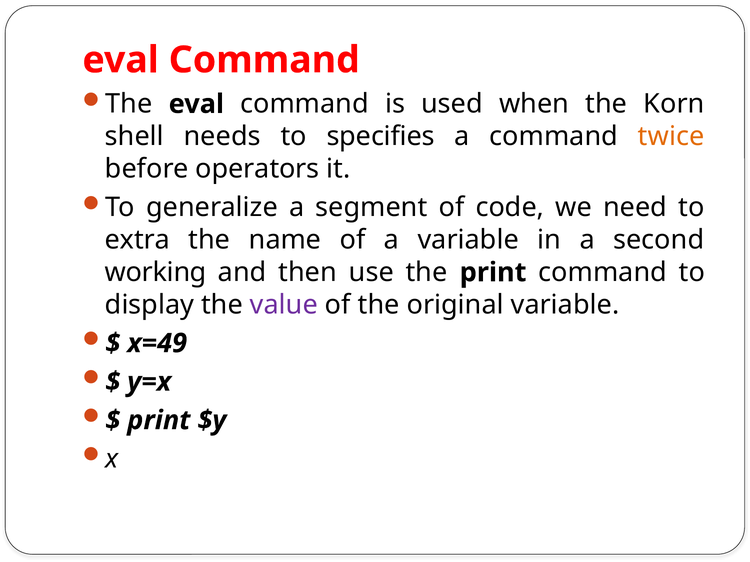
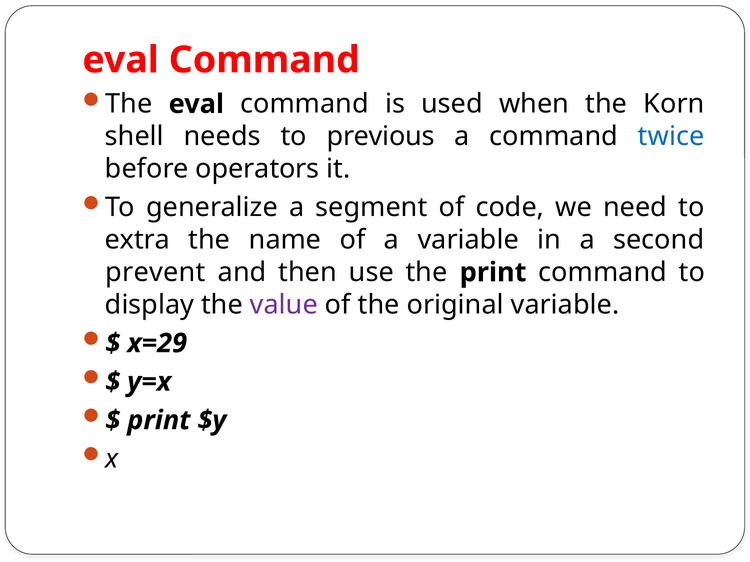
specifies: specifies -> previous (381, 137)
twice colour: orange -> blue (671, 137)
working: working -> prevent (155, 273)
x=49: x=49 -> x=29 (157, 344)
